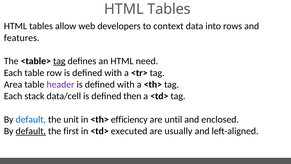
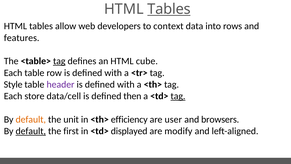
Tables underline: none -> present (169, 9)
need: need -> cube (147, 61)
Area: Area -> Style (13, 84)
stack: stack -> store (34, 96)
tag underline: none -> present (178, 96)
default colour: blue -> orange (31, 119)
until: until -> user (173, 119)
enclosed: enclosed -> browsers (220, 119)
executed: executed -> displayed (129, 131)
usually: usually -> modify (178, 131)
